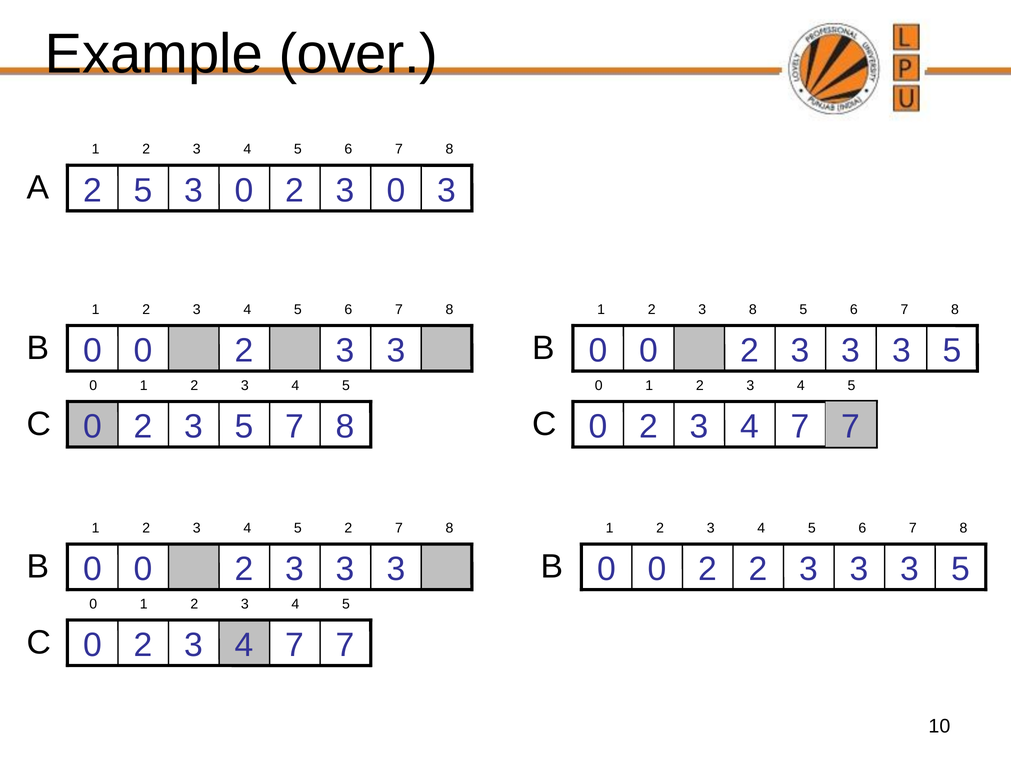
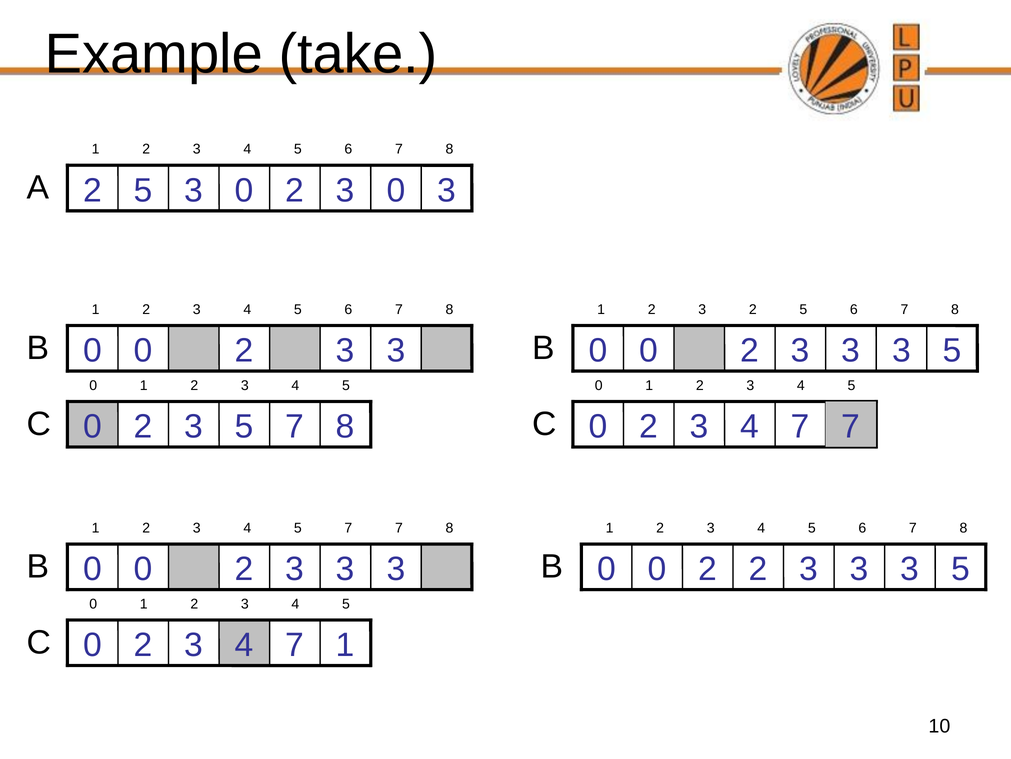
over: over -> take (358, 54)
2 3 8: 8 -> 2 (753, 309)
4 5 2: 2 -> 7 (348, 528)
7: 7 -> 1 (345, 644)
